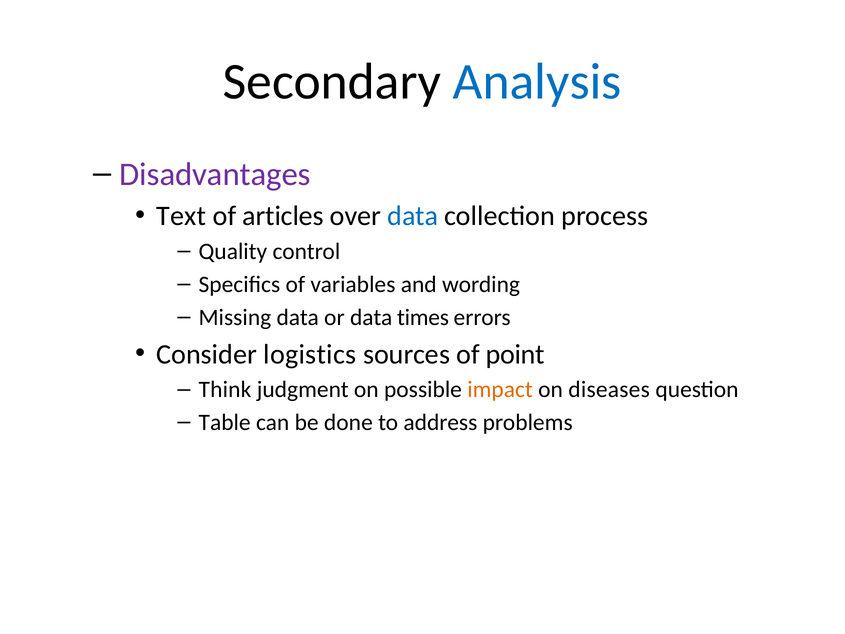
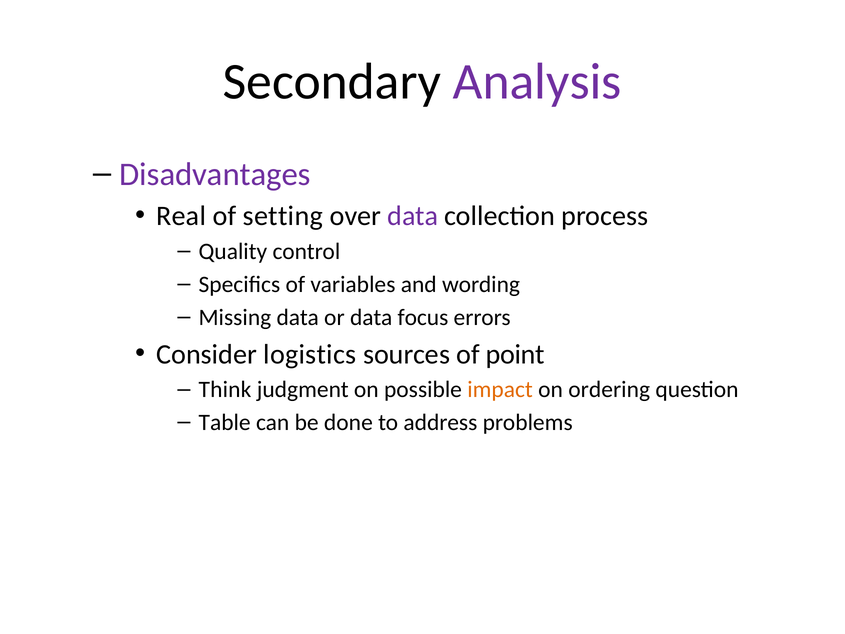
Analysis colour: blue -> purple (537, 82)
Text: Text -> Real (181, 216)
articles: articles -> setting (283, 216)
data colour: blue -> purple (413, 216)
times: times -> focus (423, 317)
diseases: diseases -> ordering (609, 389)
